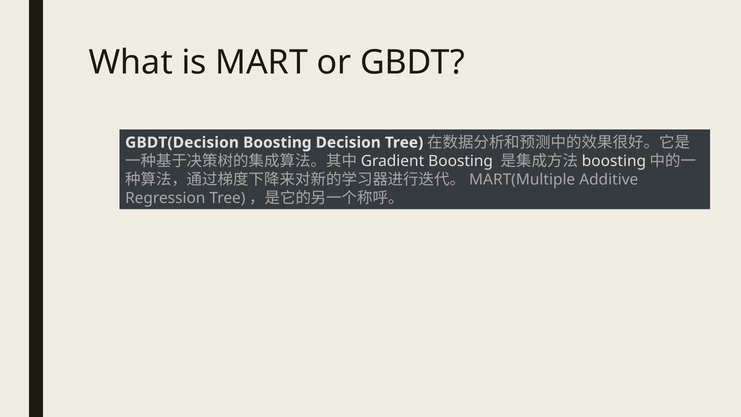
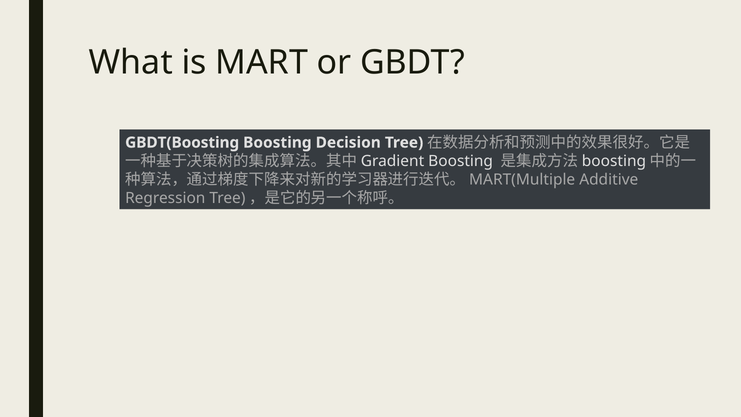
GBDT(Decision: GBDT(Decision -> GBDT(Boosting (182, 143)
